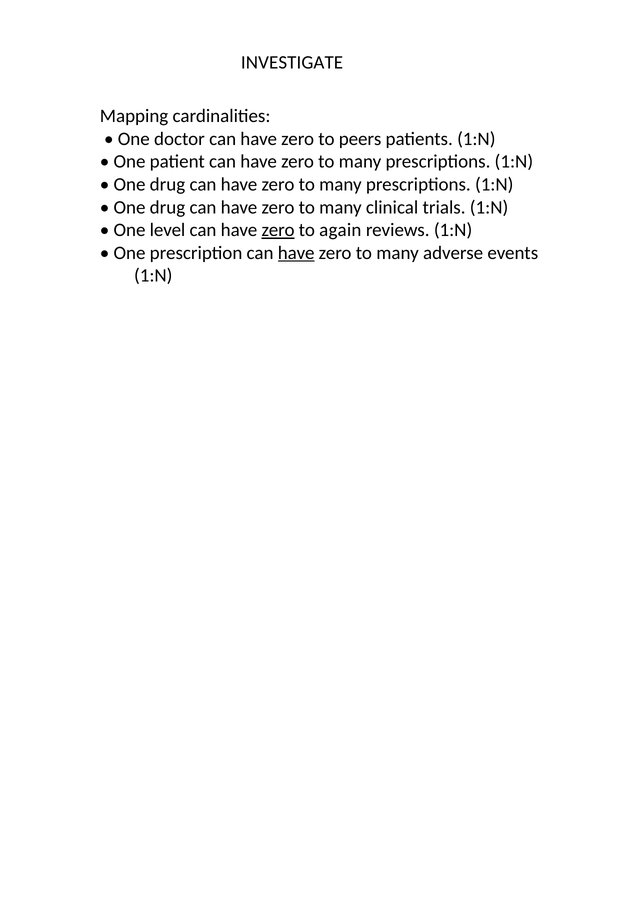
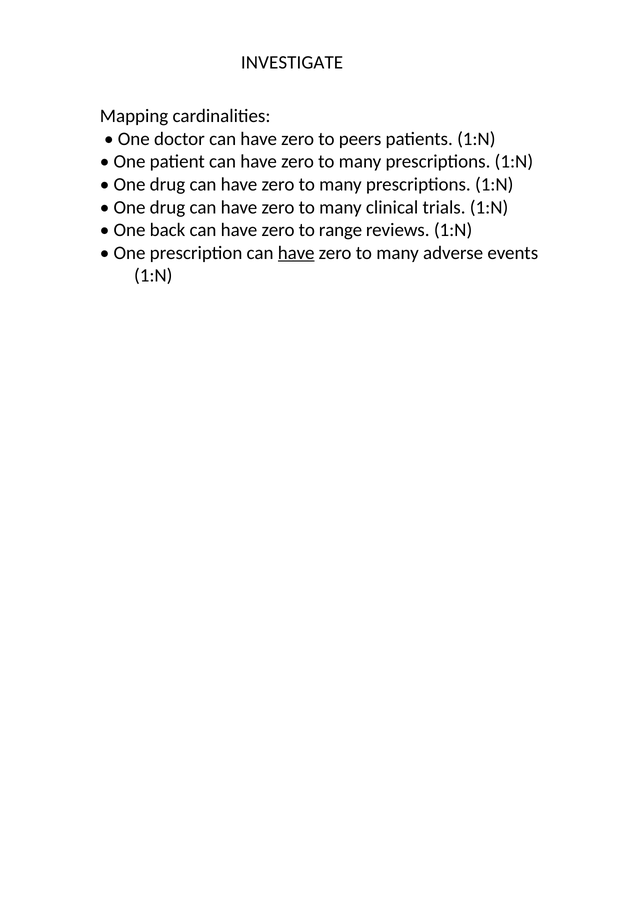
level: level -> back (167, 230)
zero underline: present -> none (278, 230)
again: again -> range (341, 230)
